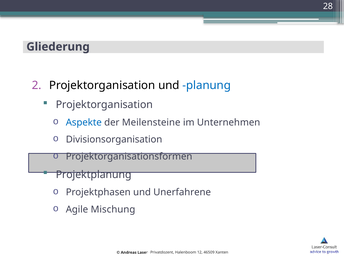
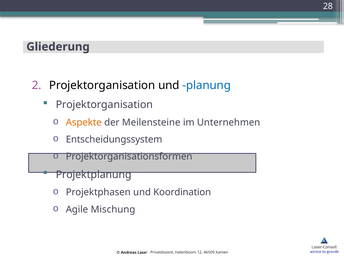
Aspekte colour: blue -> orange (84, 122)
Divisionsorganisation: Divisionsorganisation -> Entscheidungssystem (114, 139)
Unerfahrene: Unerfahrene -> Koordination (182, 192)
